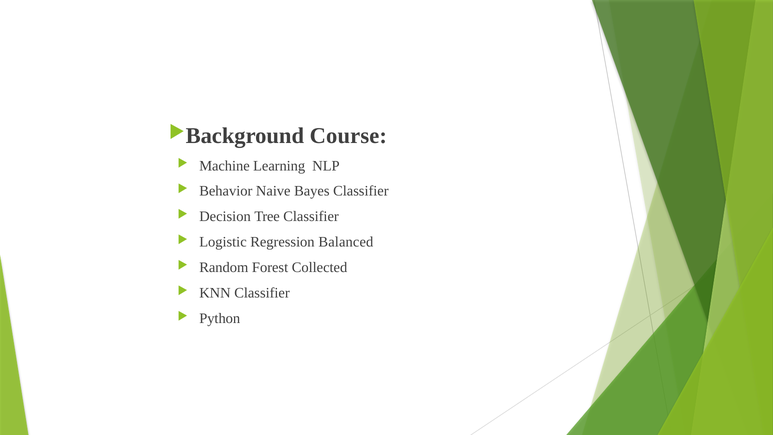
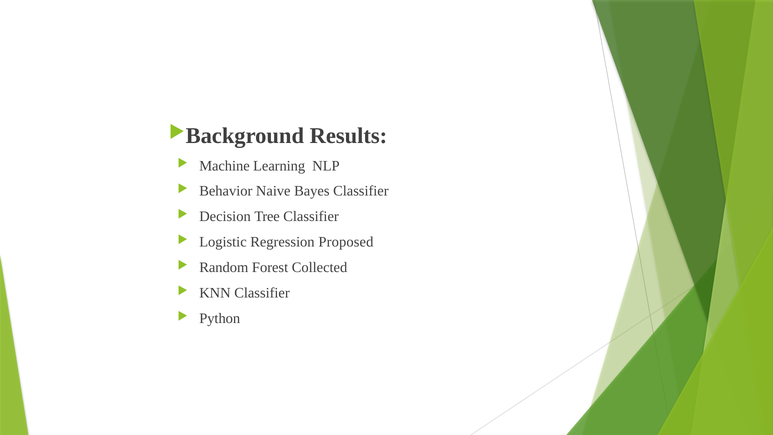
Course: Course -> Results (348, 136)
Balanced: Balanced -> Proposed (346, 242)
